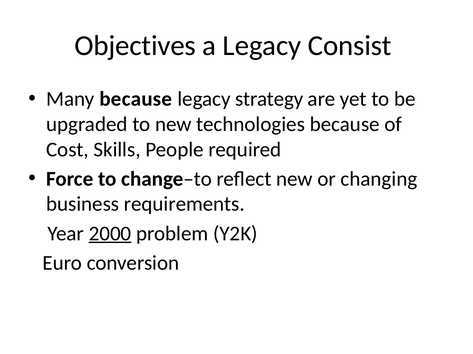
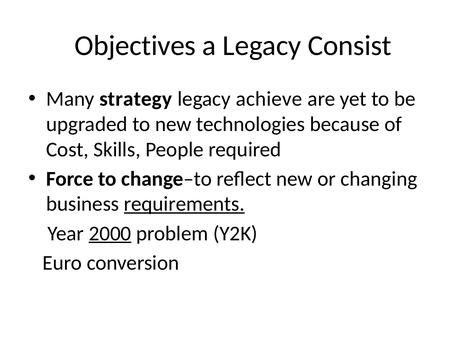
Many because: because -> strategy (136, 99)
strategy: strategy -> achieve (269, 99)
requirements underline: none -> present (184, 204)
